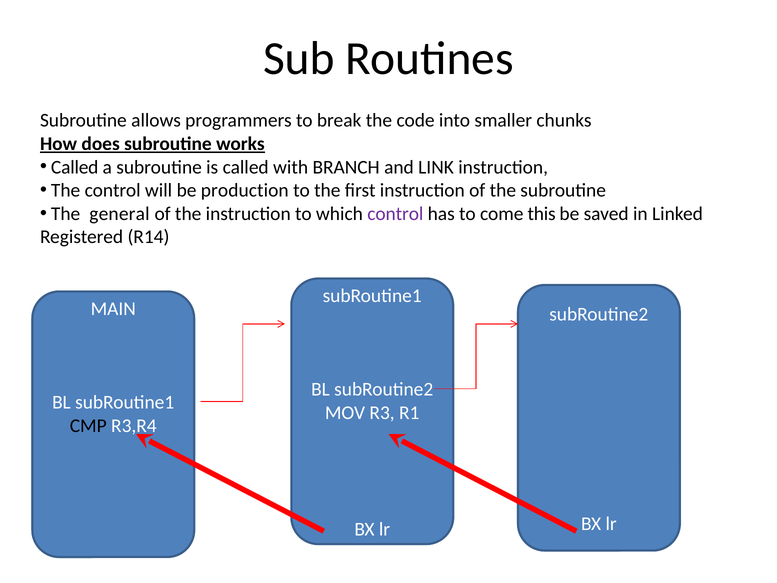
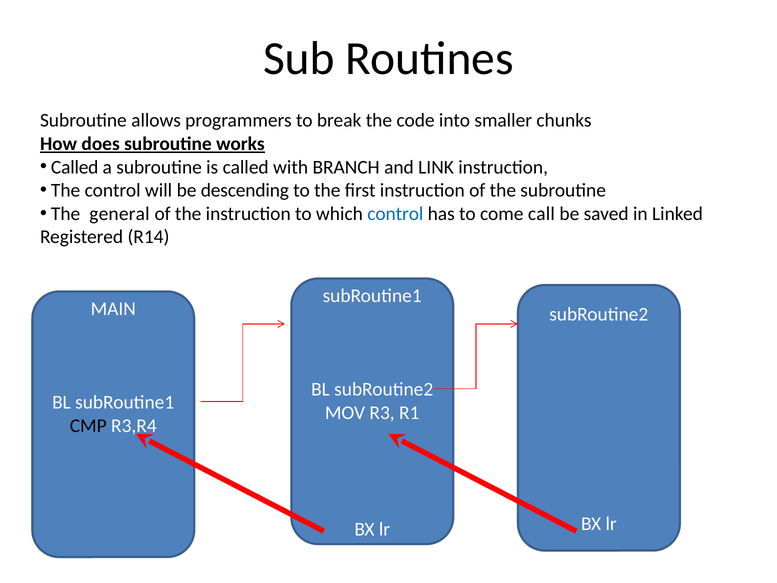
production: production -> descending (245, 190)
control colour: purple -> blue (395, 214)
this: this -> call (541, 214)
